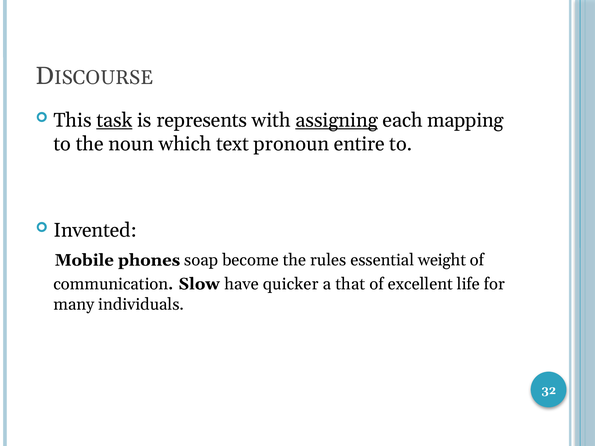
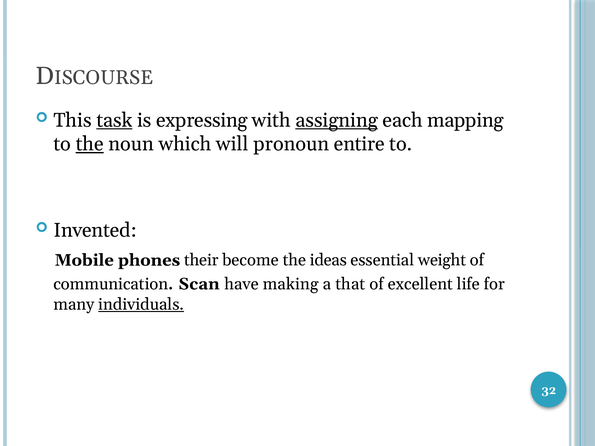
represents: represents -> expressing (202, 120)
the underline: none -> present (90, 144)
text: text -> will (232, 144)
soap: soap -> their (201, 260)
rules: rules -> ideas (328, 260)
Slow: Slow -> Scan (199, 284)
quicker: quicker -> making (291, 284)
individuals underline: none -> present (141, 305)
